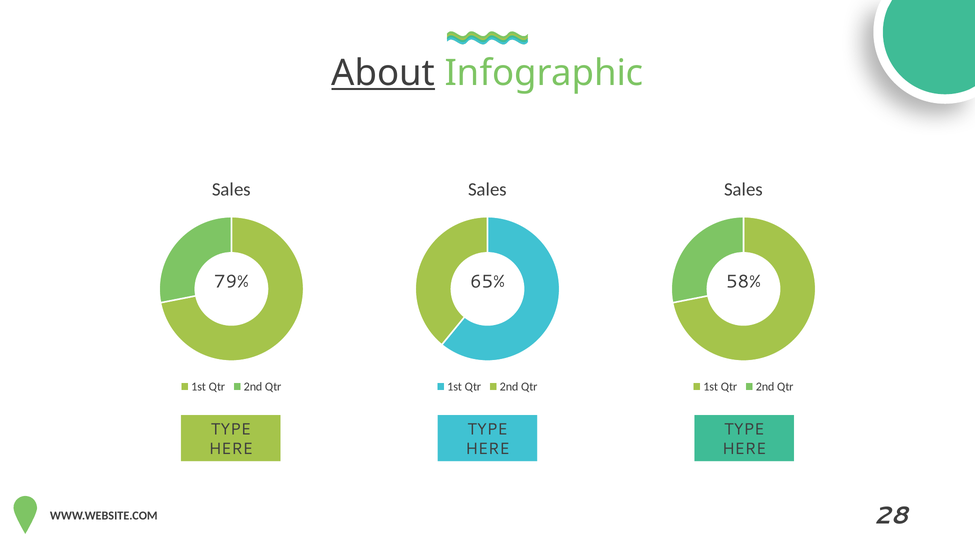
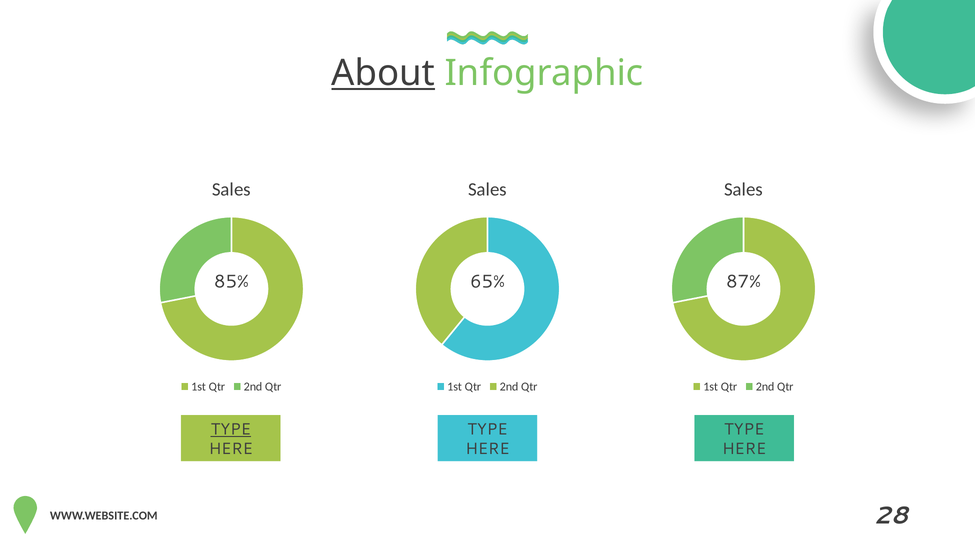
79%: 79% -> 85% (231, 282)
58%: 58% -> 87% (744, 282)
TYPE underline: none -> present (231, 430)
